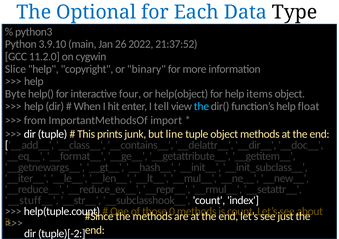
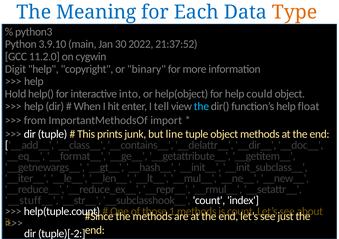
Optional: Optional -> Meaning (96, 12)
Type colour: black -> orange (295, 12)
26: 26 -> 30 (121, 44)
Slice: Slice -> Digit (16, 69)
Byte: Byte -> Hold (16, 94)
four: four -> into (130, 94)
items: items -> could (259, 94)
0: 0 -> 1 (172, 211)
